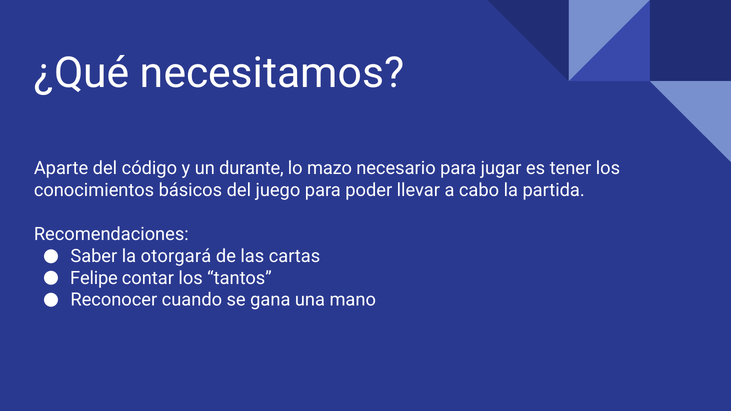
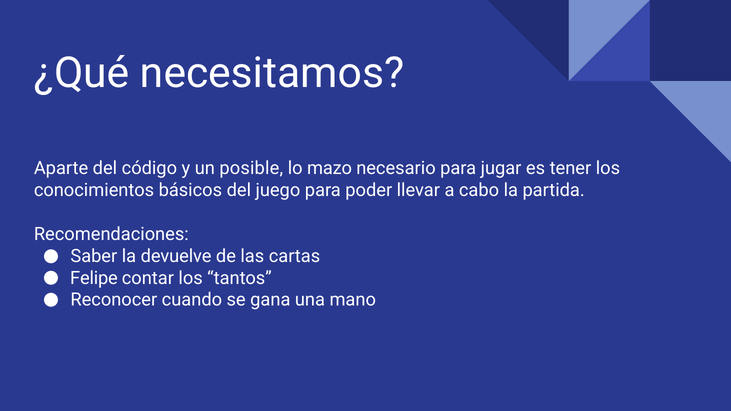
durante: durante -> posible (251, 168)
otorgará: otorgará -> devuelve (176, 256)
